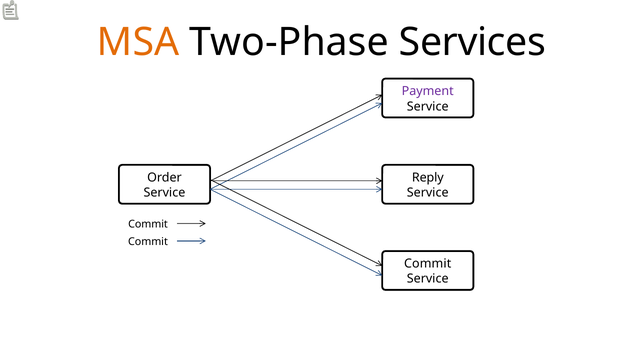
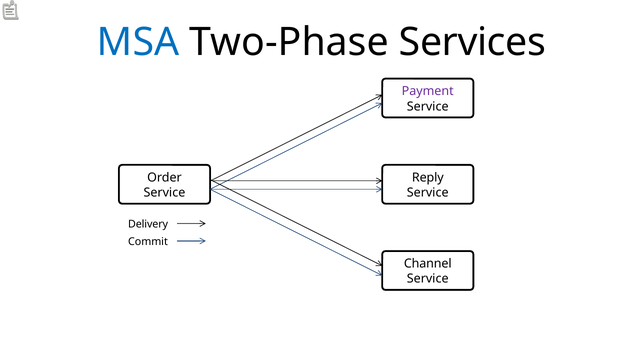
MSA colour: orange -> blue (138, 42)
Commit: Commit -> Delivery (148, 224)
Commit: Commit -> Channel (428, 264)
